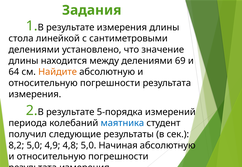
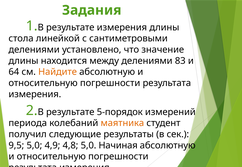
69: 69 -> 83 (180, 61)
5-порядка: 5-порядка -> 5-порядок (120, 112)
маятника colour: blue -> orange (122, 123)
8,2: 8,2 -> 9,5 (16, 146)
